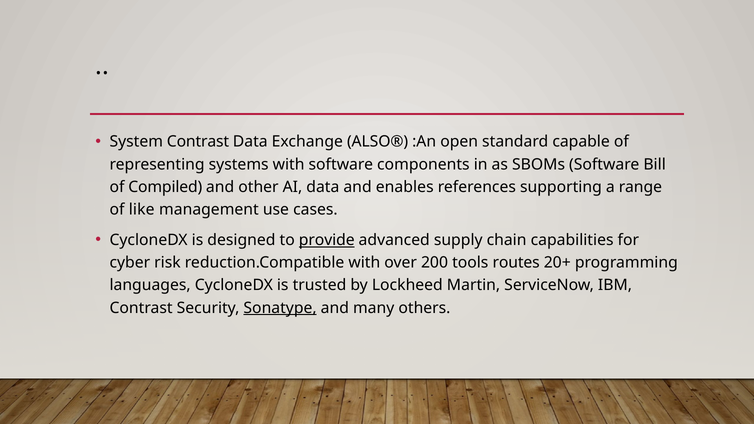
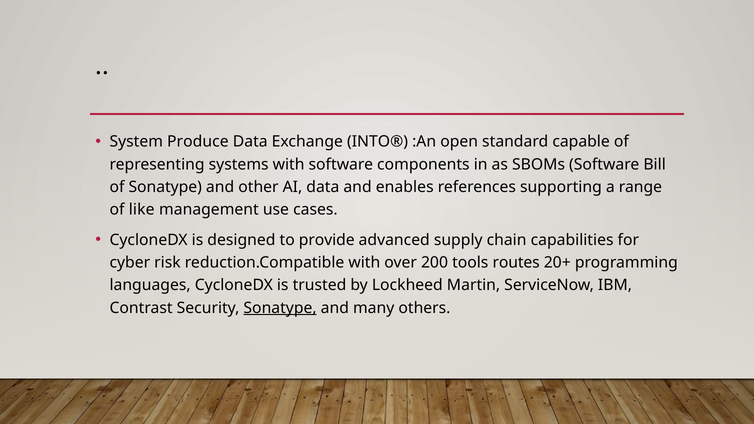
System Contrast: Contrast -> Produce (198, 142)
ALSO®: ALSO® -> INTO® (378, 142)
of Compiled: Compiled -> Sonatype (165, 187)
provide underline: present -> none (327, 240)
